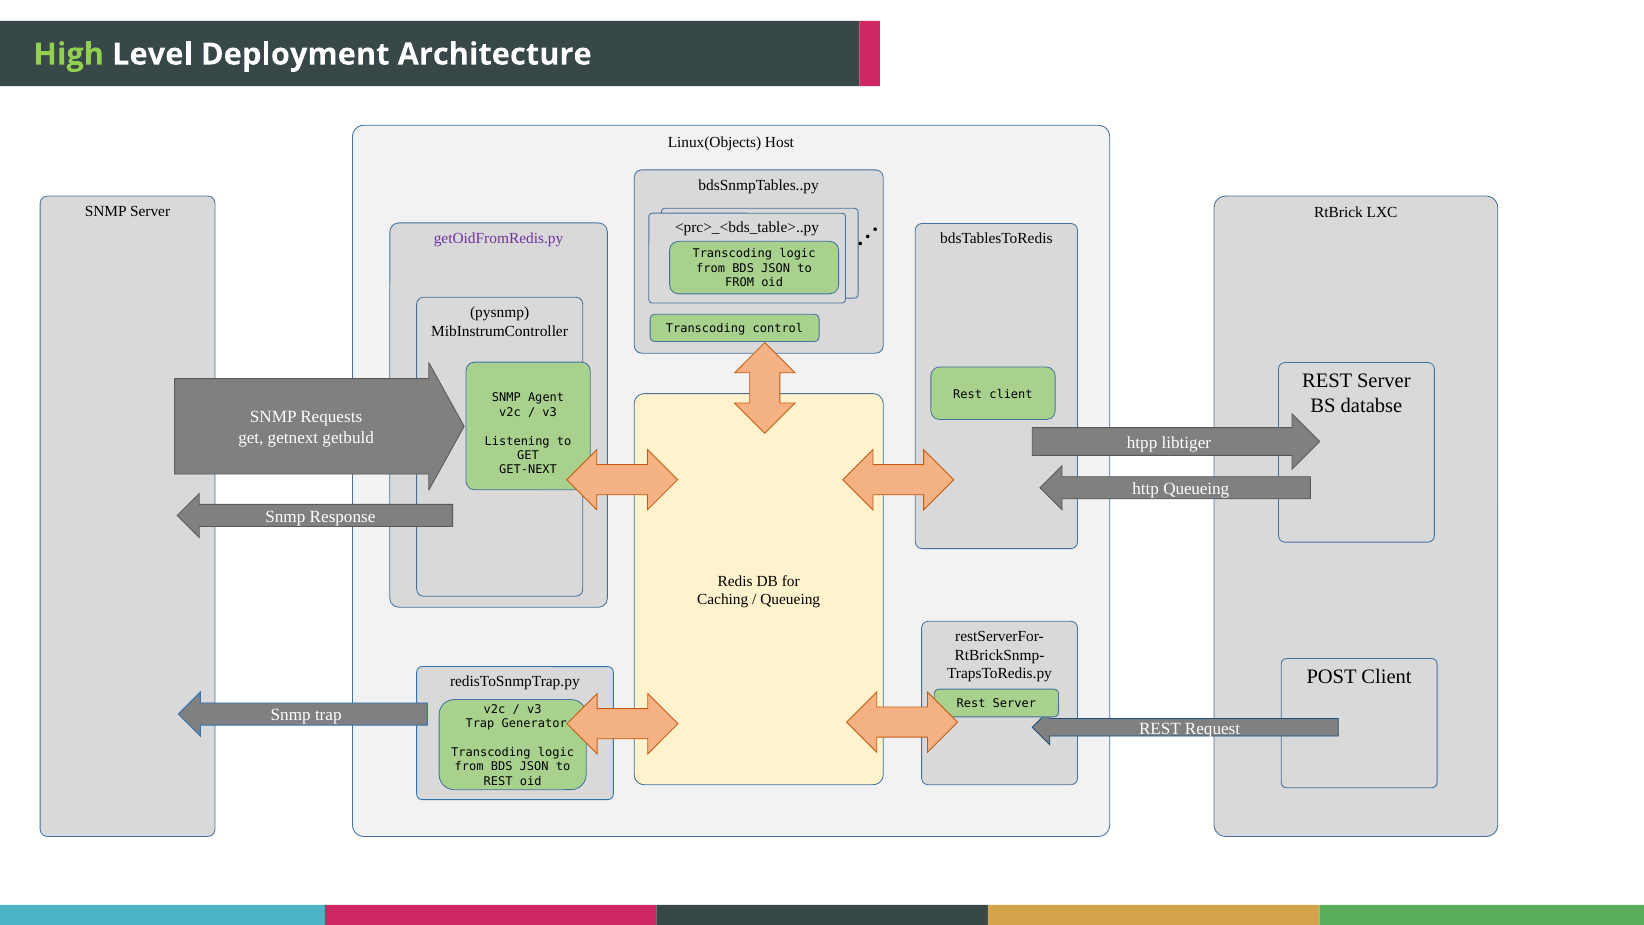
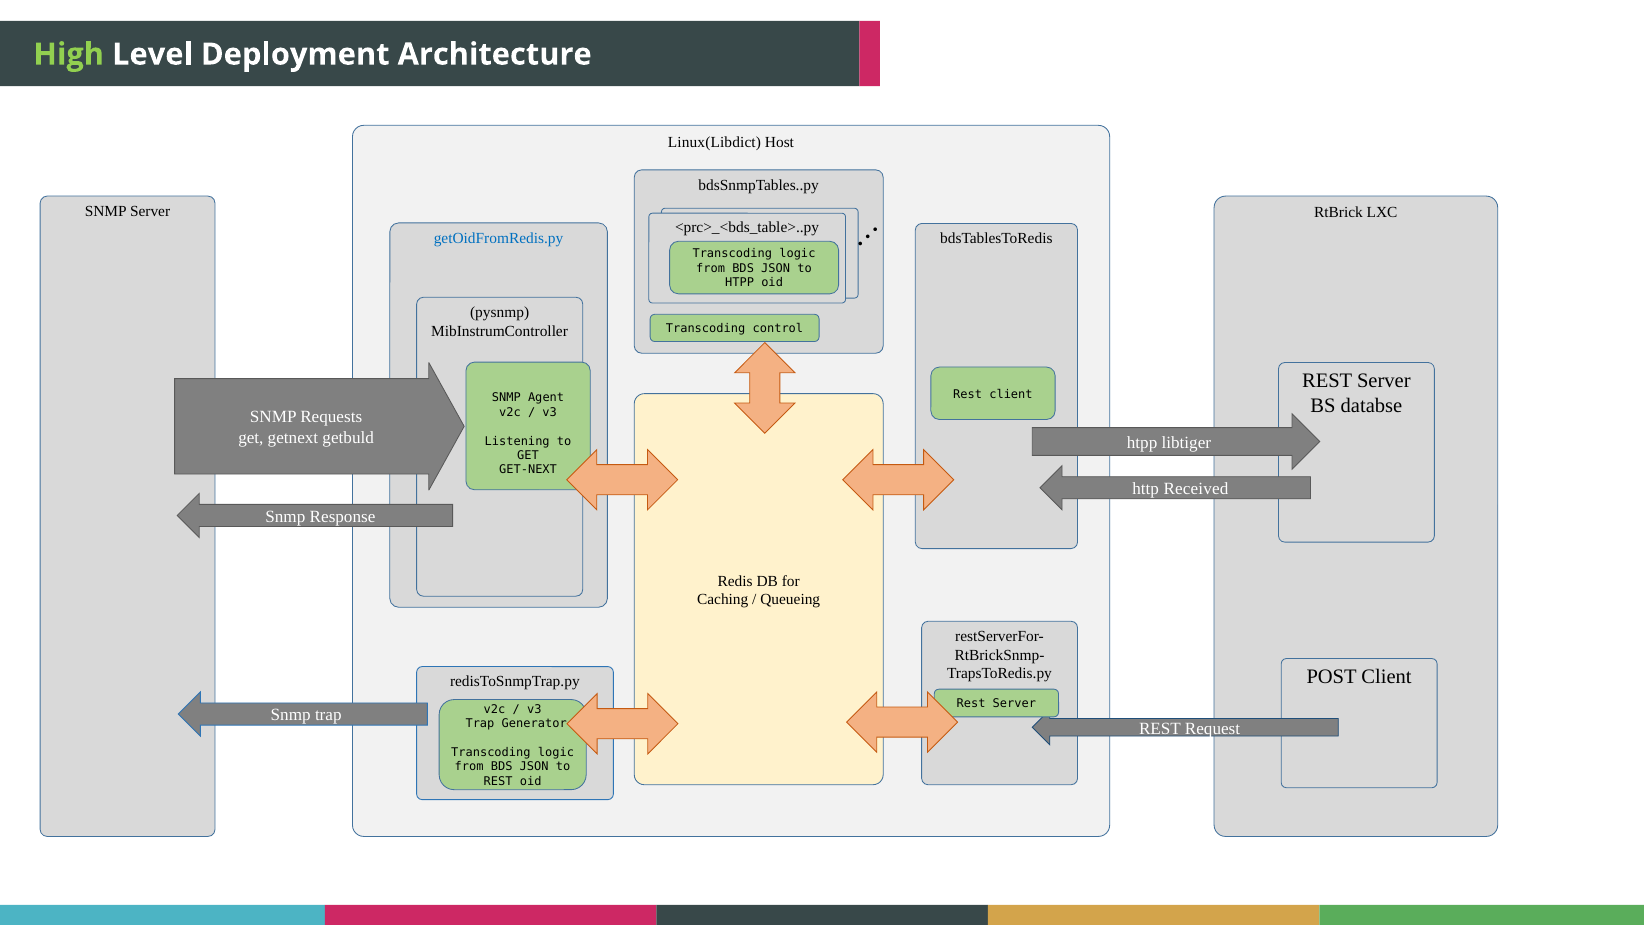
Linux(Objects: Linux(Objects -> Linux(Libdict (714, 142)
getOidFromRedis.py colour: purple -> blue (499, 239)
FROM: FROM -> HTPP (740, 283)
http Queueing: Queueing -> Received (1196, 489)
